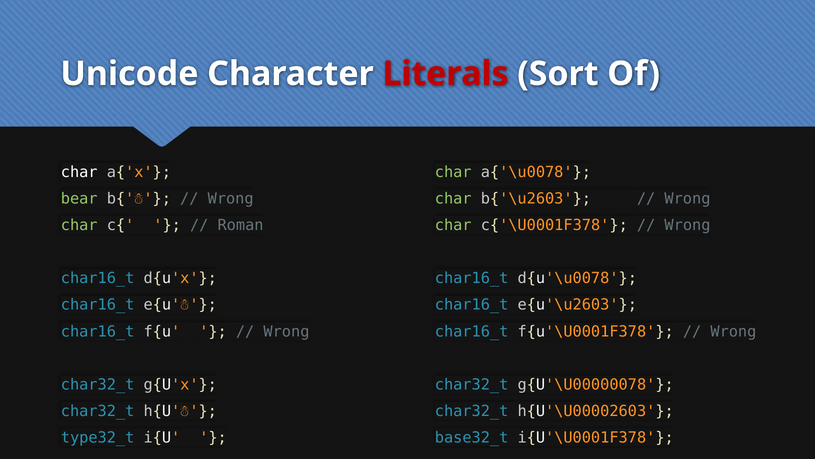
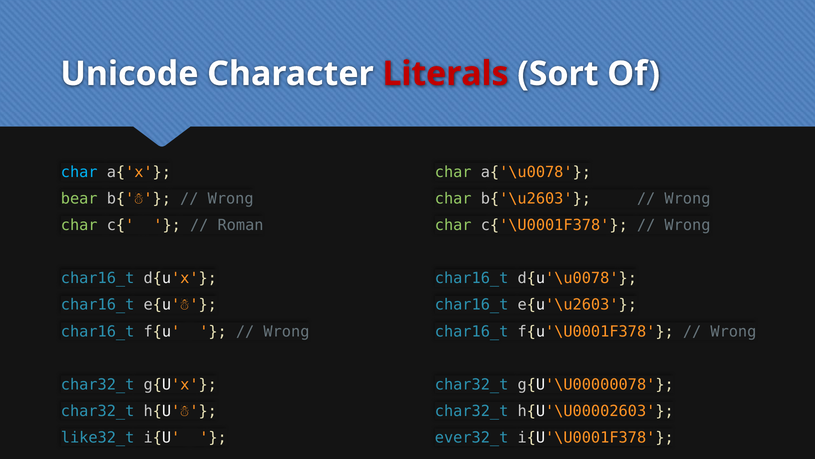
char colour: white -> light blue (79, 172)
type32_t: type32_t -> like32_t (98, 437)
base32_t: base32_t -> ever32_t (472, 437)
